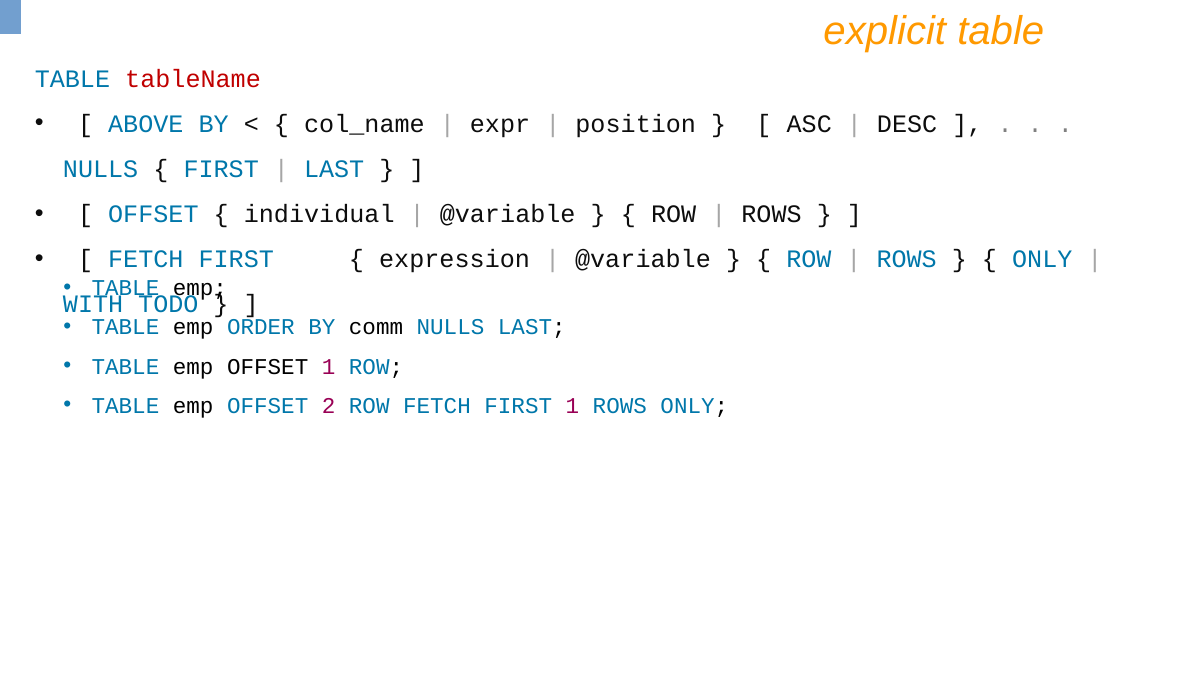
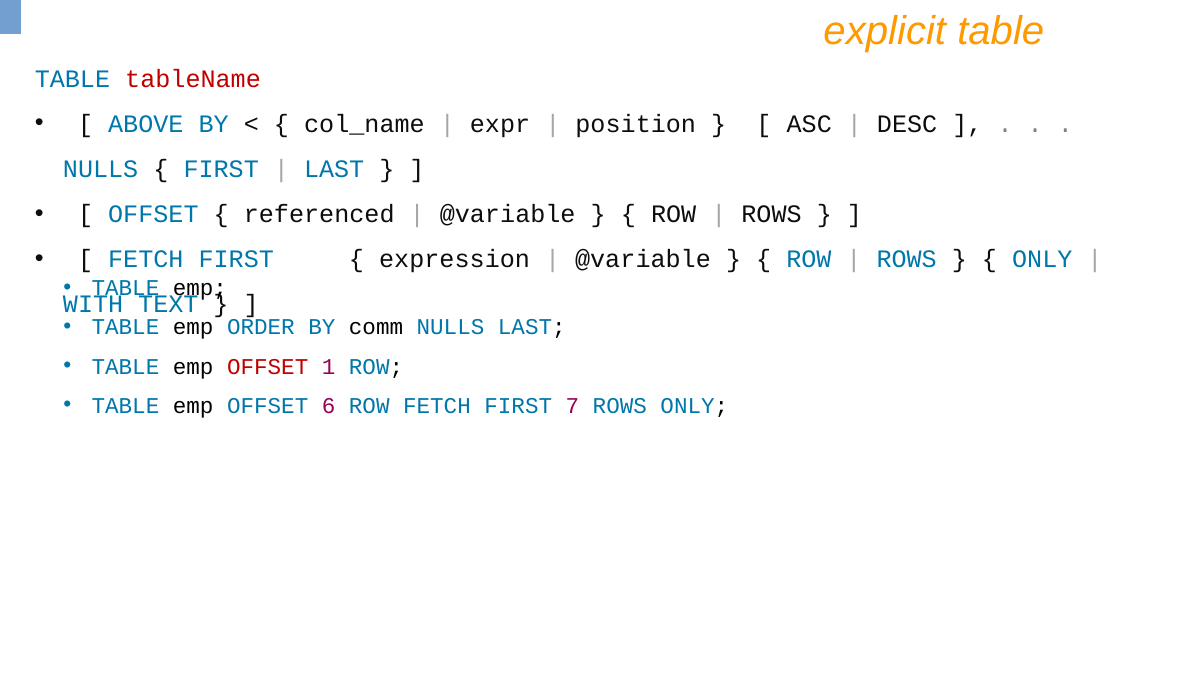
individual: individual -> referenced (319, 214)
TODO: TODO -> TEXT (168, 305)
OFFSET colour: black -> red (268, 367)
2: 2 -> 6 (329, 406)
FIRST 1: 1 -> 7 (572, 406)
